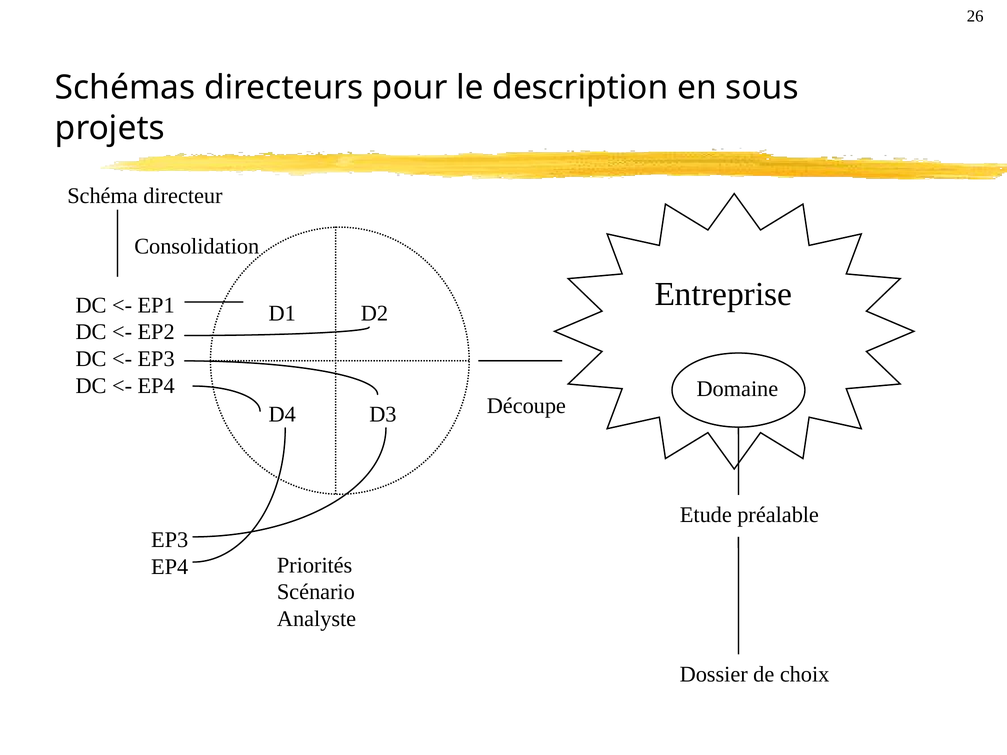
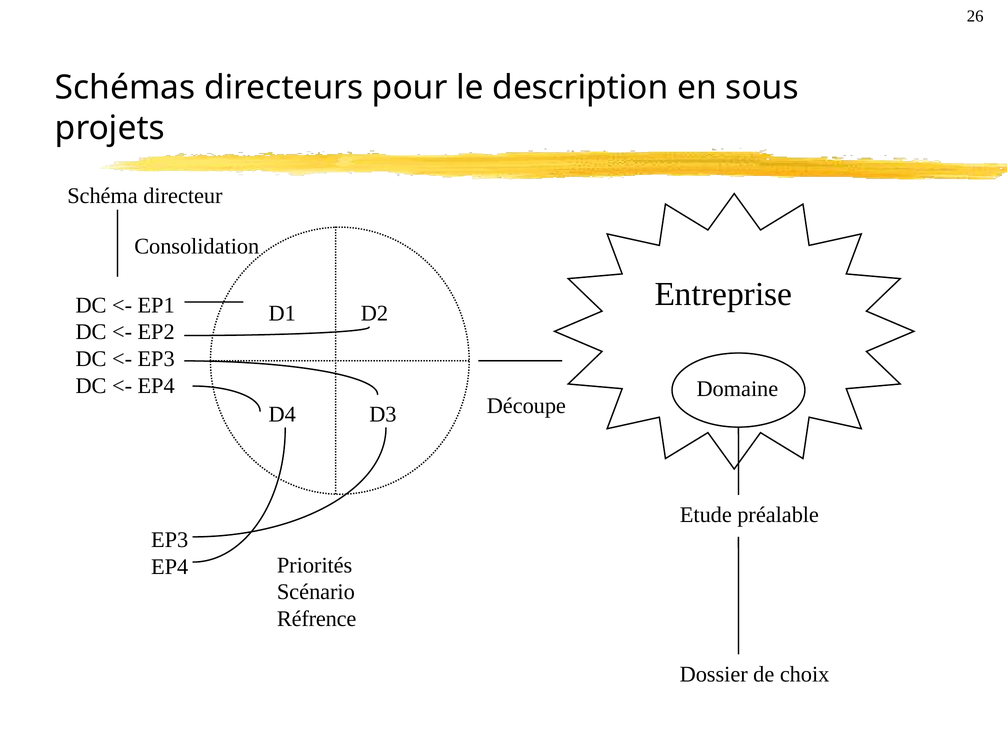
Analyste: Analyste -> Réfrence (317, 619)
